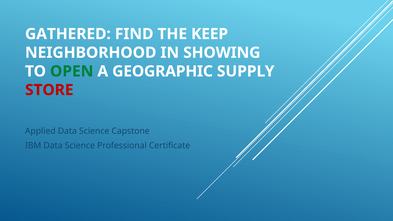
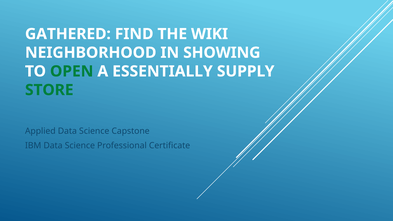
KEEP: KEEP -> WIKI (210, 34)
GEOGRAPHIC: GEOGRAPHIC -> ESSENTIALLY (162, 71)
STORE colour: red -> green (49, 90)
